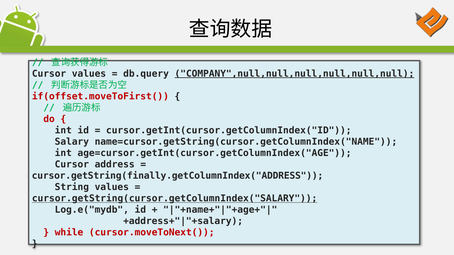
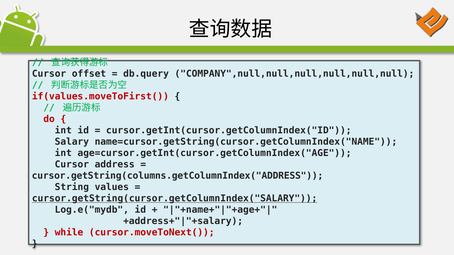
Cursor values: values -> offset (89, 74)
COMPANY",null,null,null,null,null,null underline: present -> none (294, 74)
if(offset.moveToFirst(: if(offset.moveToFirst( -> if(values.moveToFirst( (100, 97)
cursor.getString(finally.getColumnIndex("ADDRESS: cursor.getString(finally.getColumnIndex("ADDRESS -> cursor.getString(columns.getColumnIndex("ADDRESS (178, 176)
